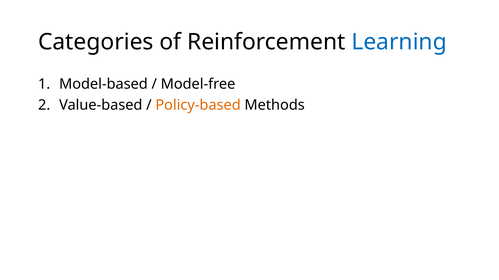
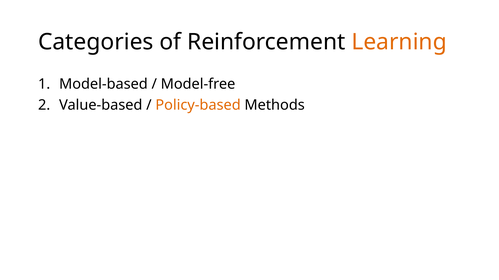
Learning colour: blue -> orange (399, 42)
